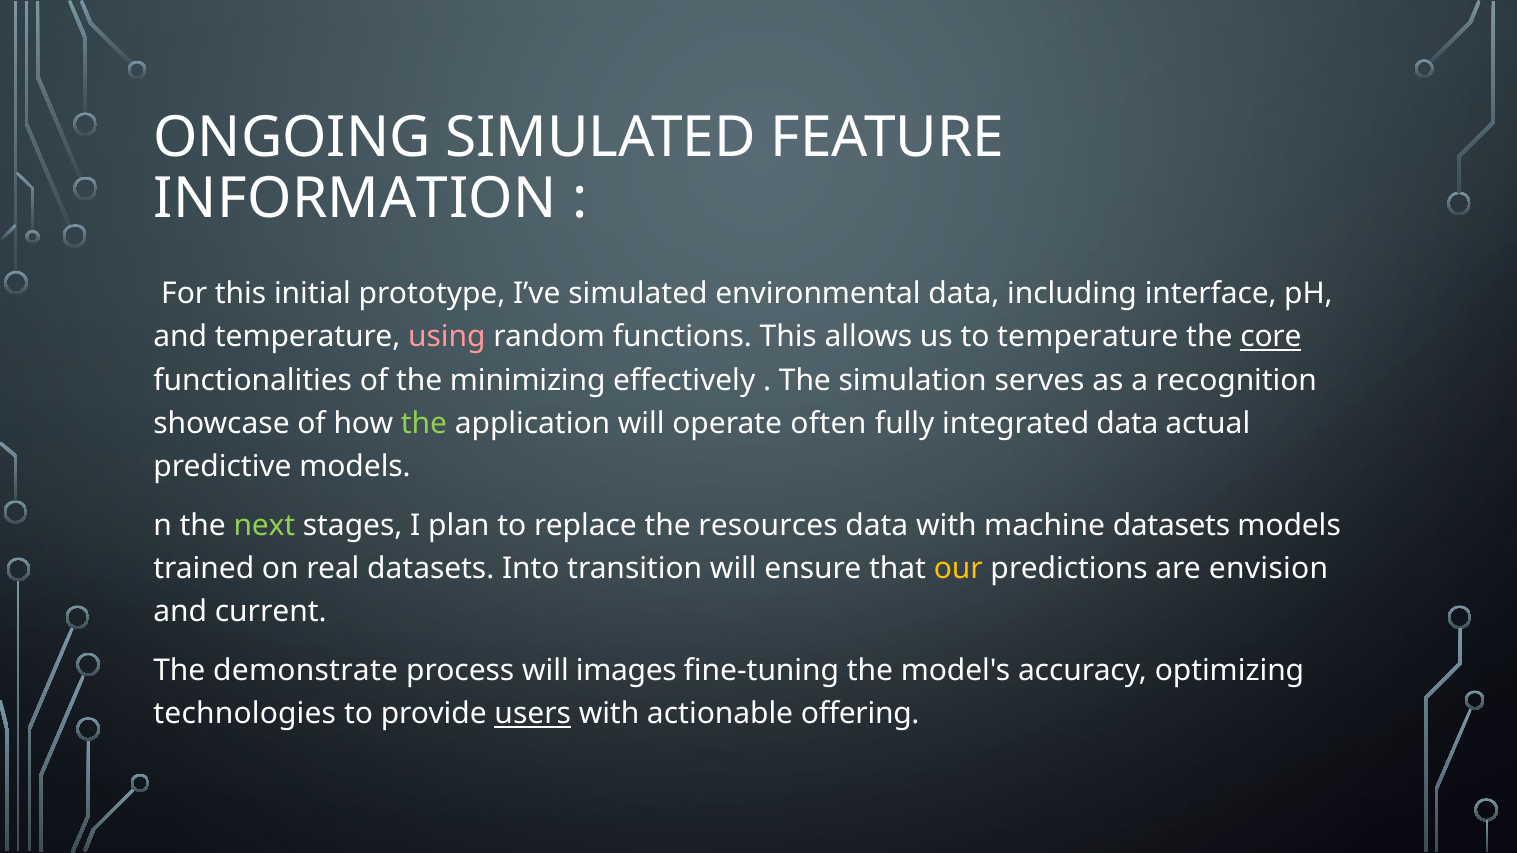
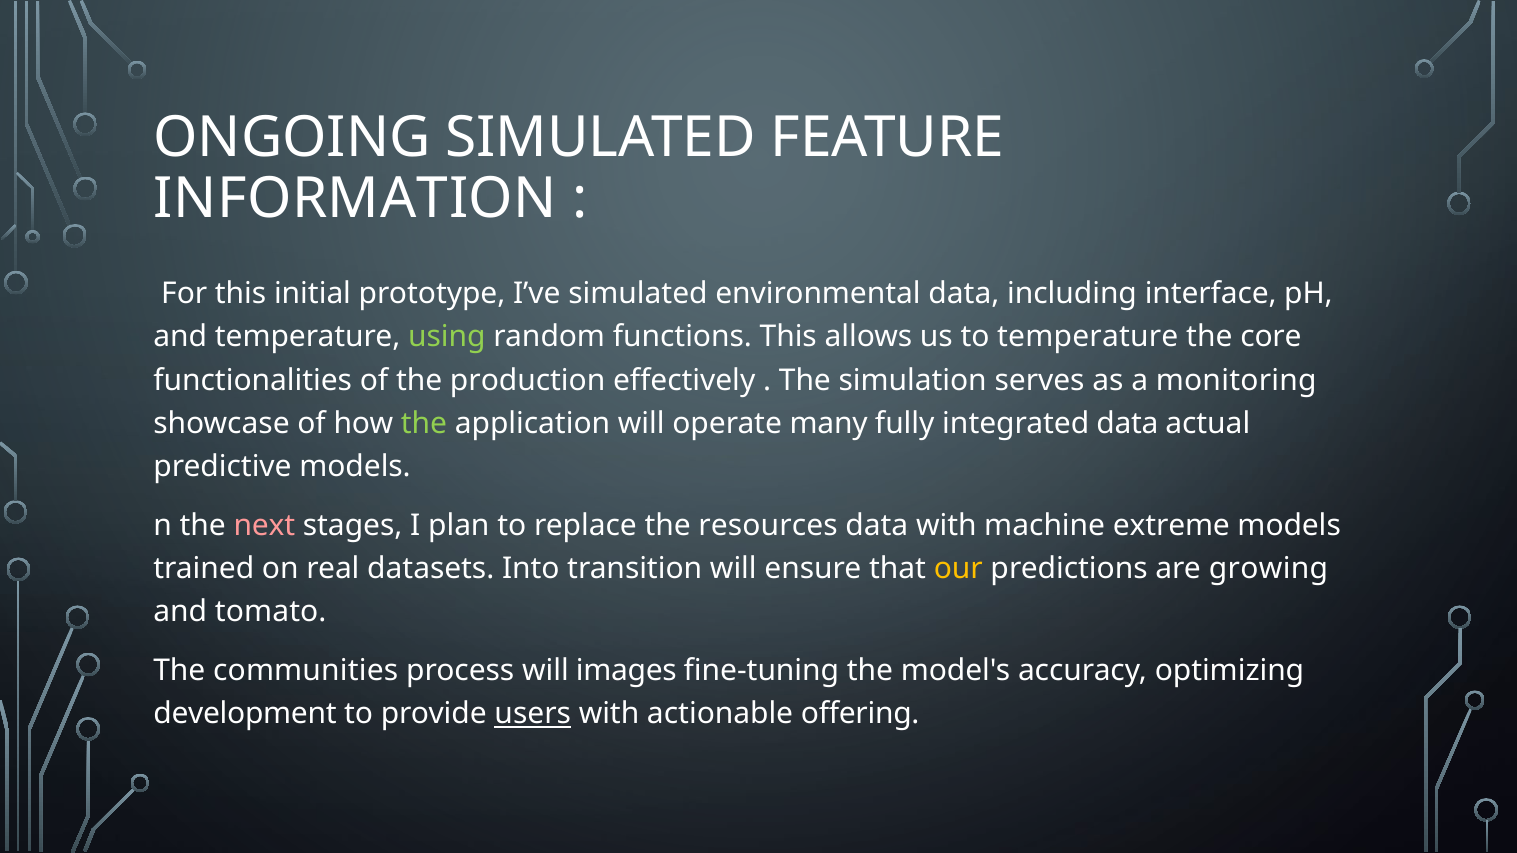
using colour: pink -> light green (447, 337)
core underline: present -> none (1271, 337)
minimizing: minimizing -> production (528, 380)
recognition: recognition -> monitoring (1236, 380)
often: often -> many (829, 423)
next colour: light green -> pink (264, 526)
machine datasets: datasets -> extreme (1171, 526)
envision: envision -> growing (1269, 569)
current: current -> tomato (271, 612)
demonstrate: demonstrate -> communities (306, 671)
technologies: technologies -> development (245, 714)
